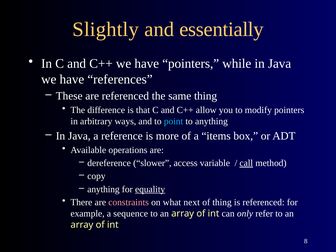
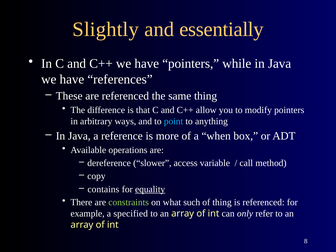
items: items -> when (216, 136)
call underline: present -> none (246, 163)
anything: anything -> contains (103, 189)
constraints colour: pink -> light green (129, 202)
next: next -> such (192, 202)
sequence: sequence -> specified (131, 213)
